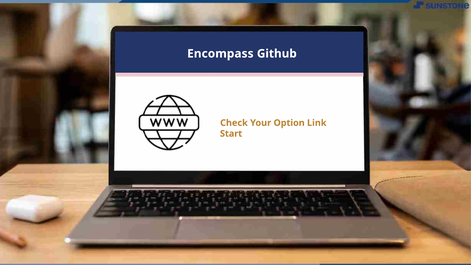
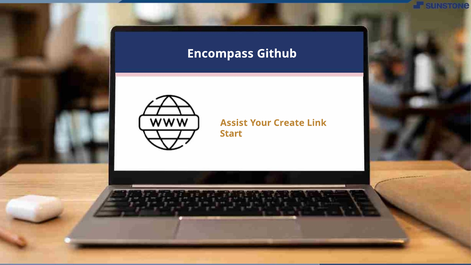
Check: Check -> Assist (234, 123)
Option: Option -> Create (289, 123)
